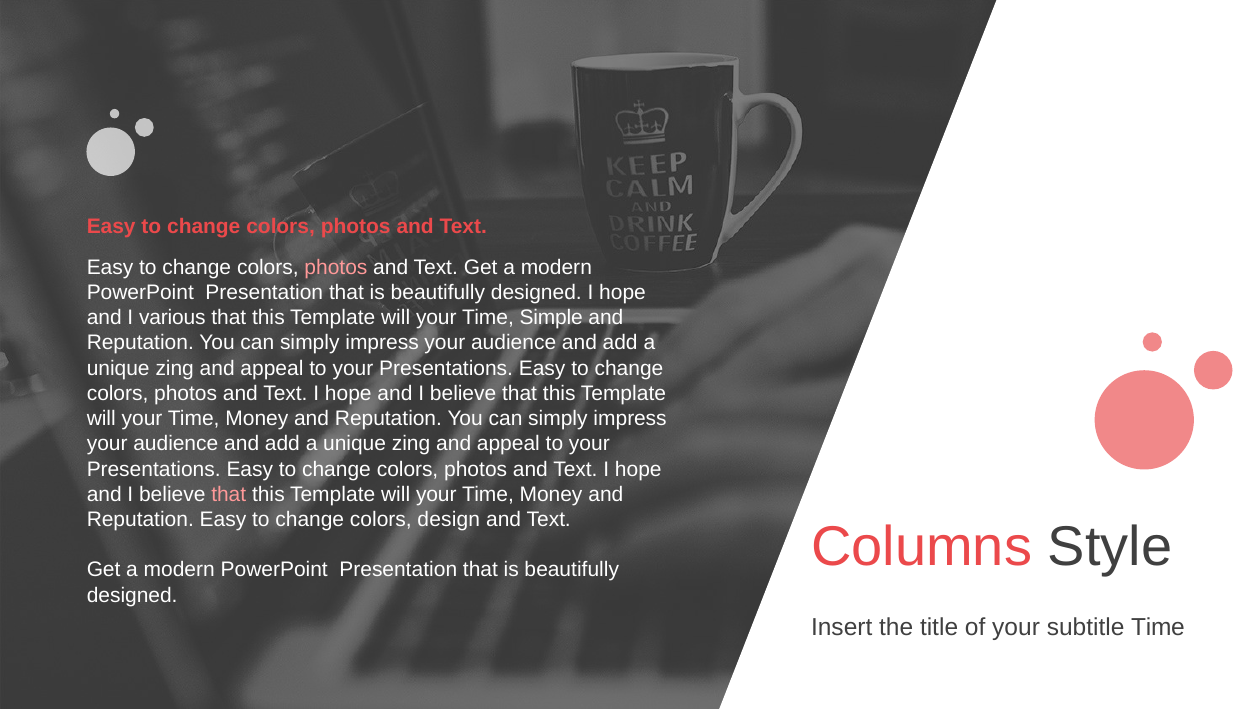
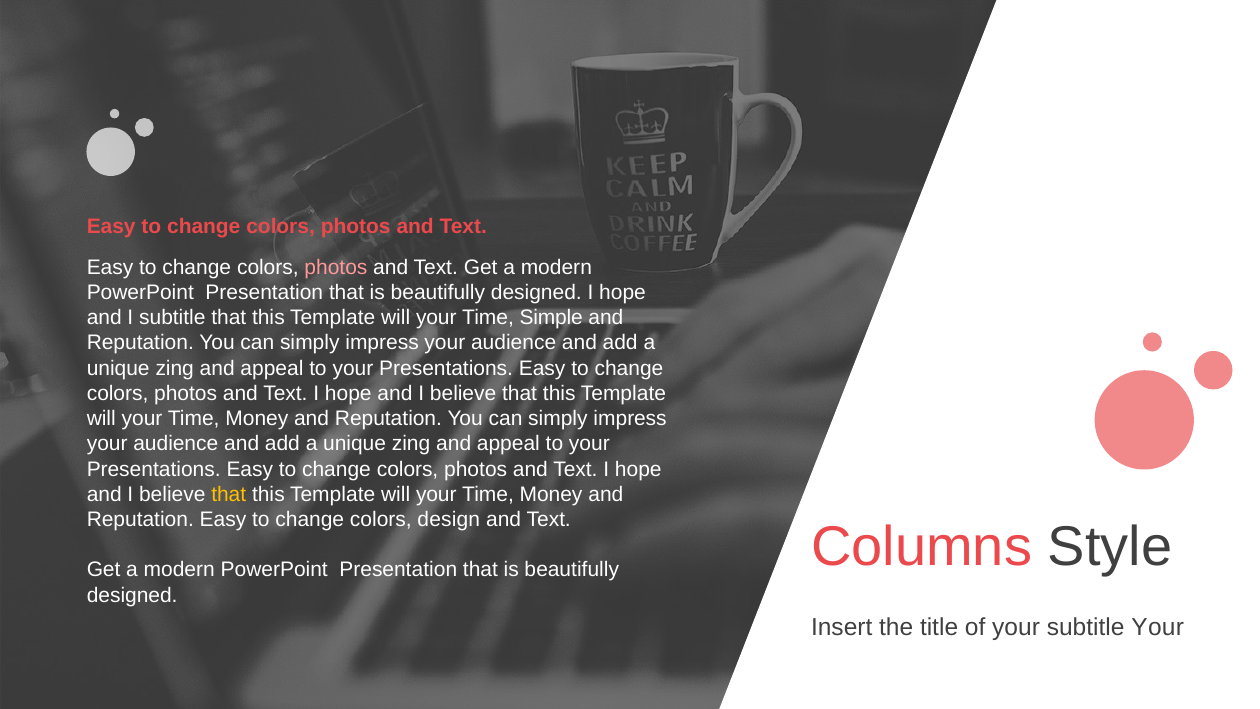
I various: various -> subtitle (172, 318)
that colour: pink -> yellow (229, 494)
subtitle Time: Time -> Your (1158, 628)
